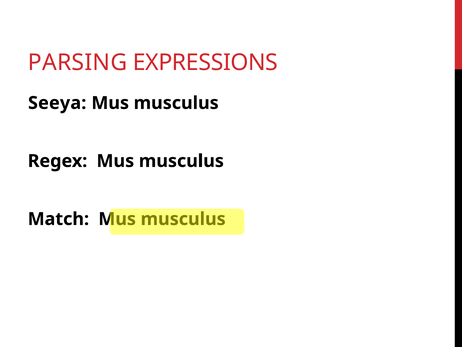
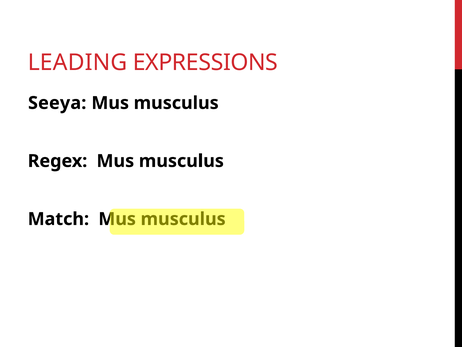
PARSING: PARSING -> LEADING (78, 62)
